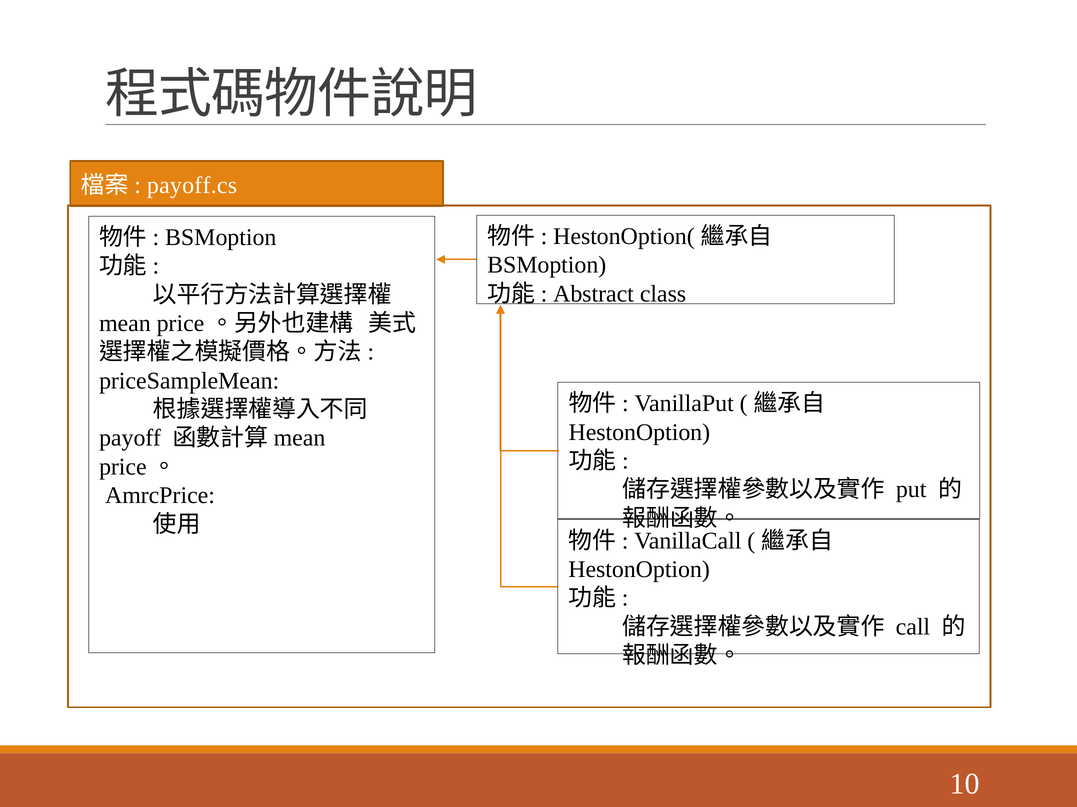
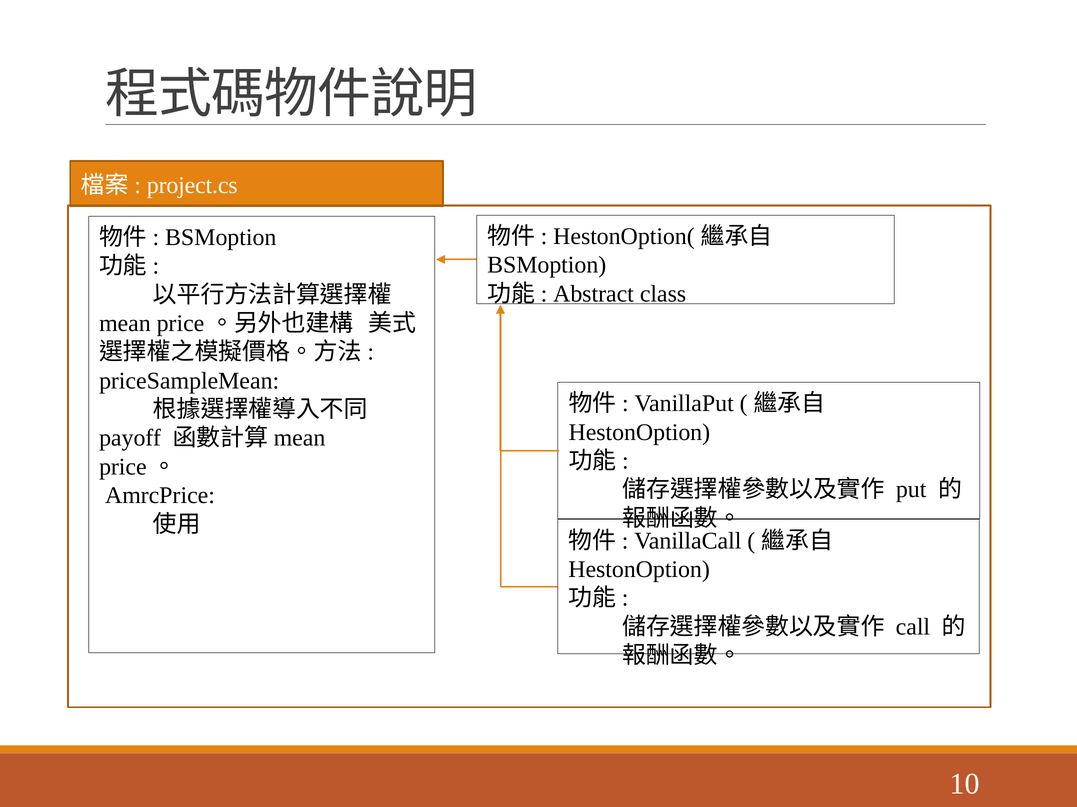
payoff.cs: payoff.cs -> project.cs (192, 185)
